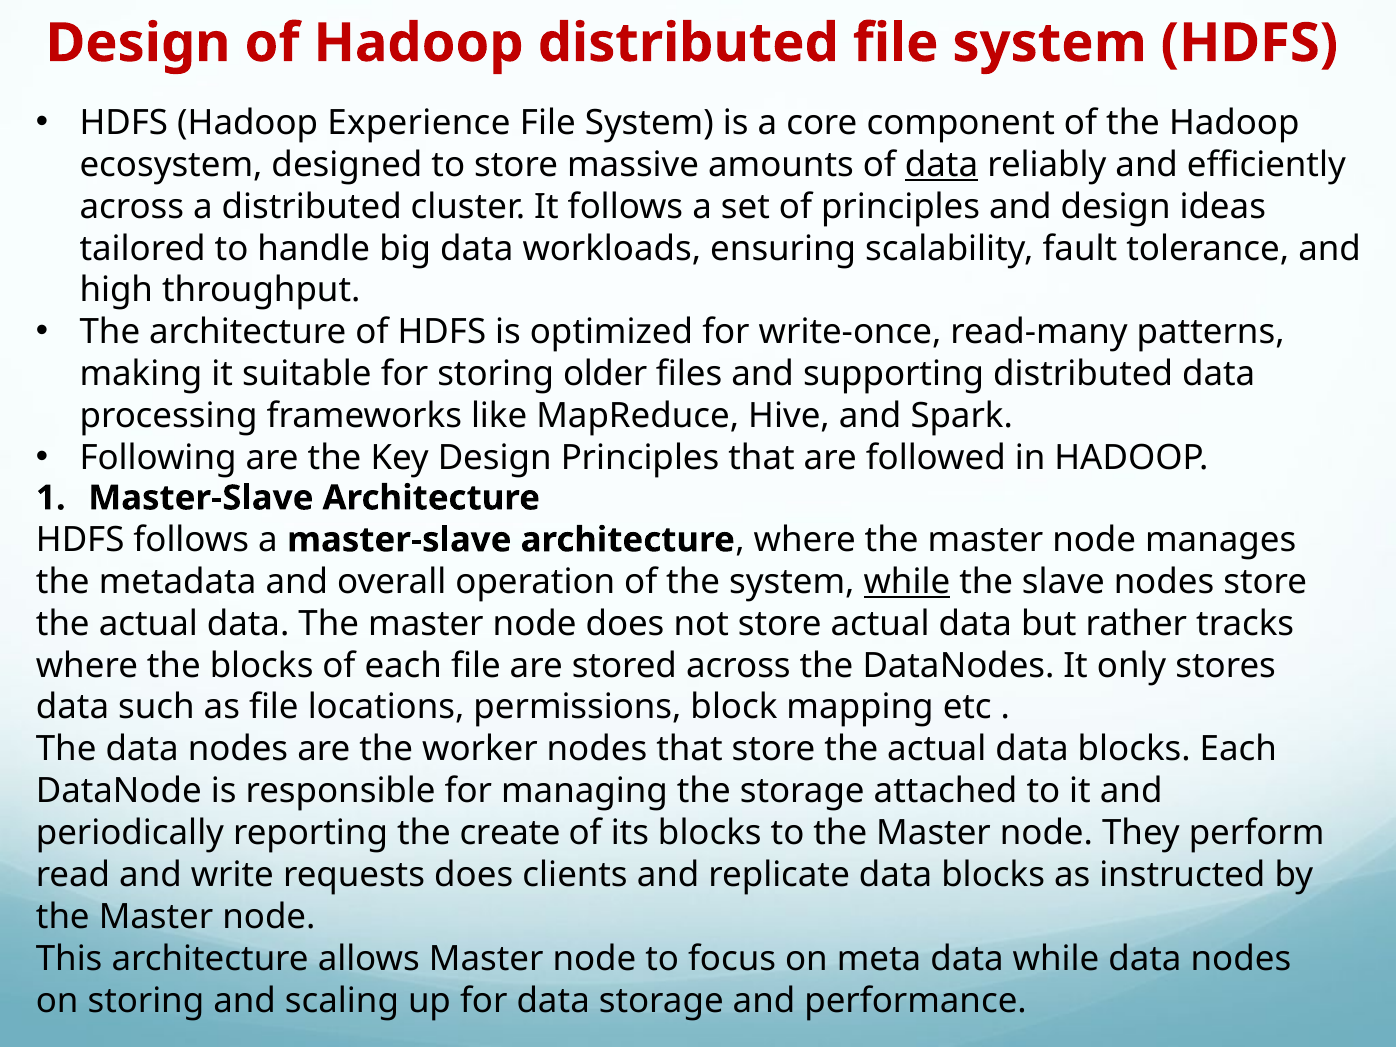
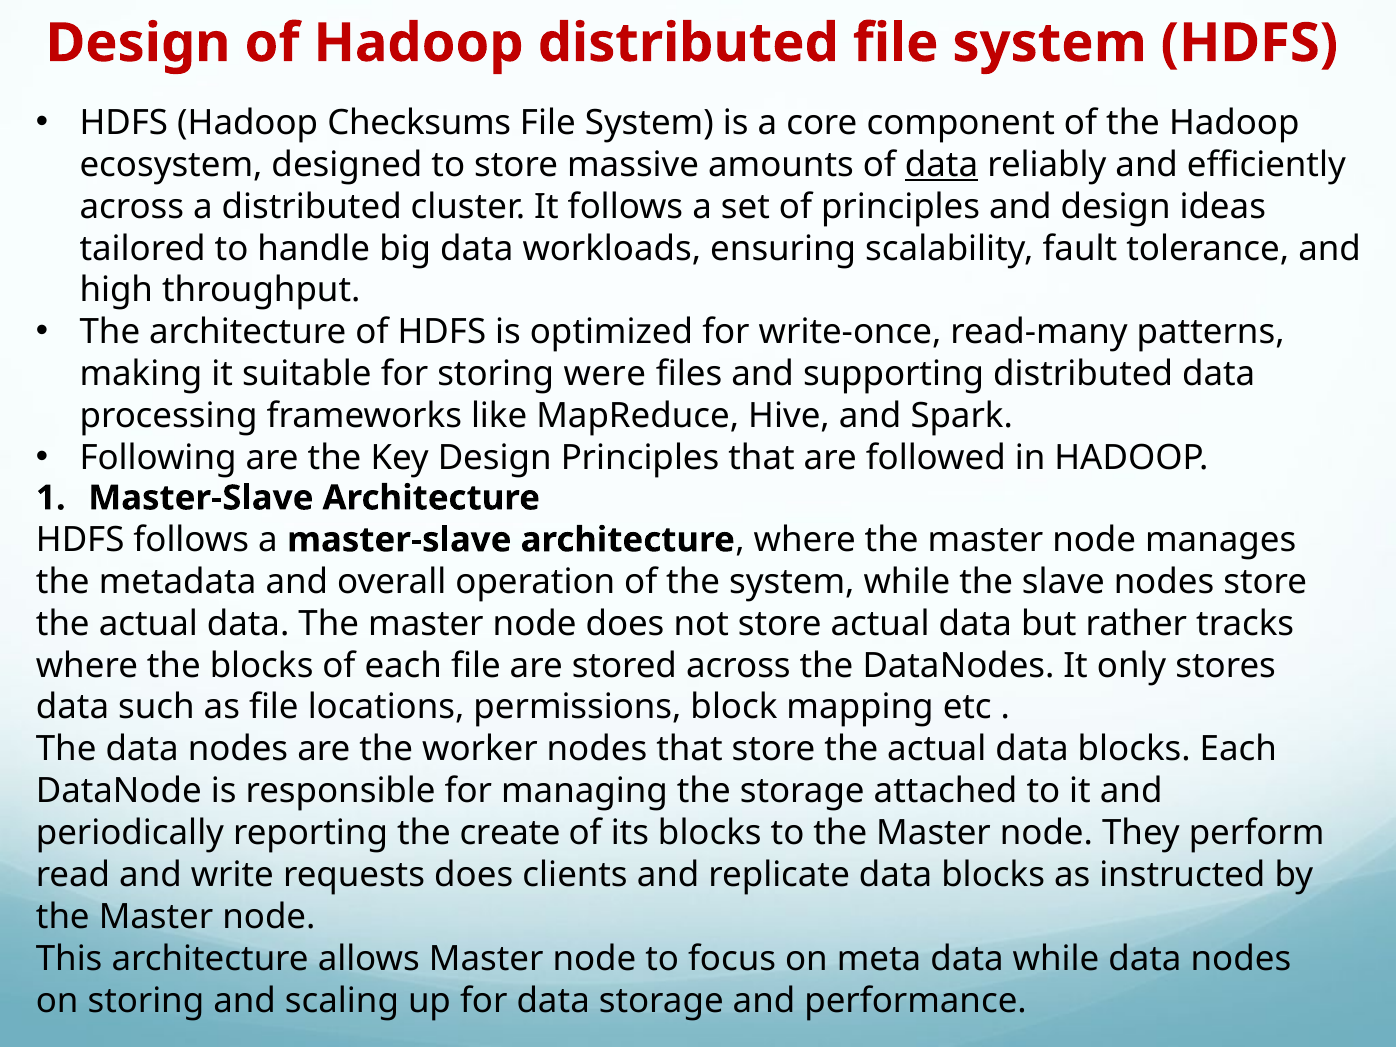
Experience: Experience -> Checksums (419, 123)
older: older -> were (605, 374)
while underline: present -> none (907, 582)
